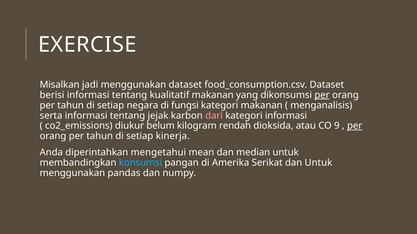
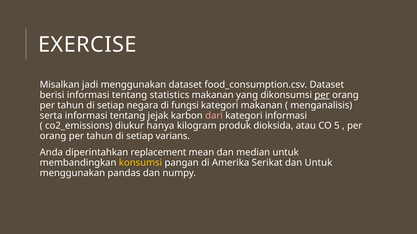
kualitatif: kualitatif -> statistics (169, 95)
belum: belum -> hanya (160, 126)
rendah: rendah -> produk (235, 126)
9: 9 -> 5 (337, 126)
per underline: present -> none (355, 126)
kinerja: kinerja -> varians (173, 136)
mengetahui: mengetahui -> replacement (158, 153)
konsumsi colour: light blue -> yellow (140, 163)
